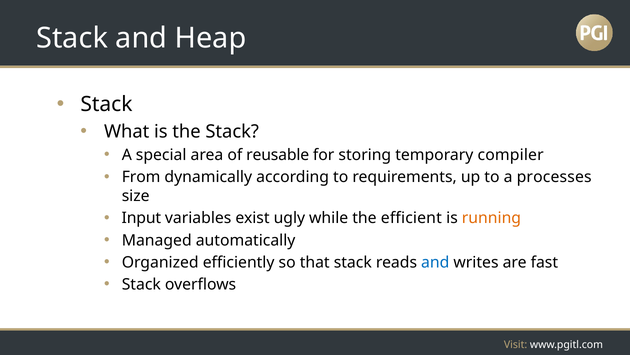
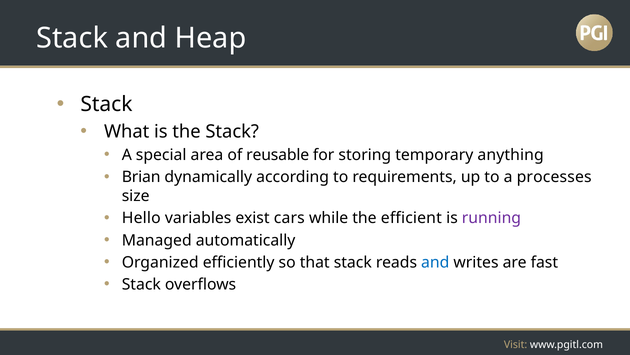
compiler: compiler -> anything (511, 155)
From: From -> Brian (141, 177)
Input: Input -> Hello (141, 218)
ugly: ugly -> cars (289, 218)
running colour: orange -> purple (491, 218)
